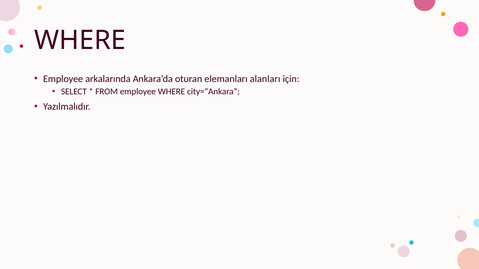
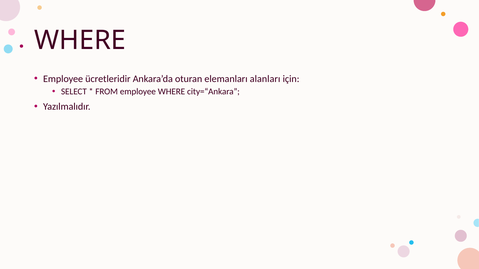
arkalarında: arkalarında -> ücretleridir (108, 79)
